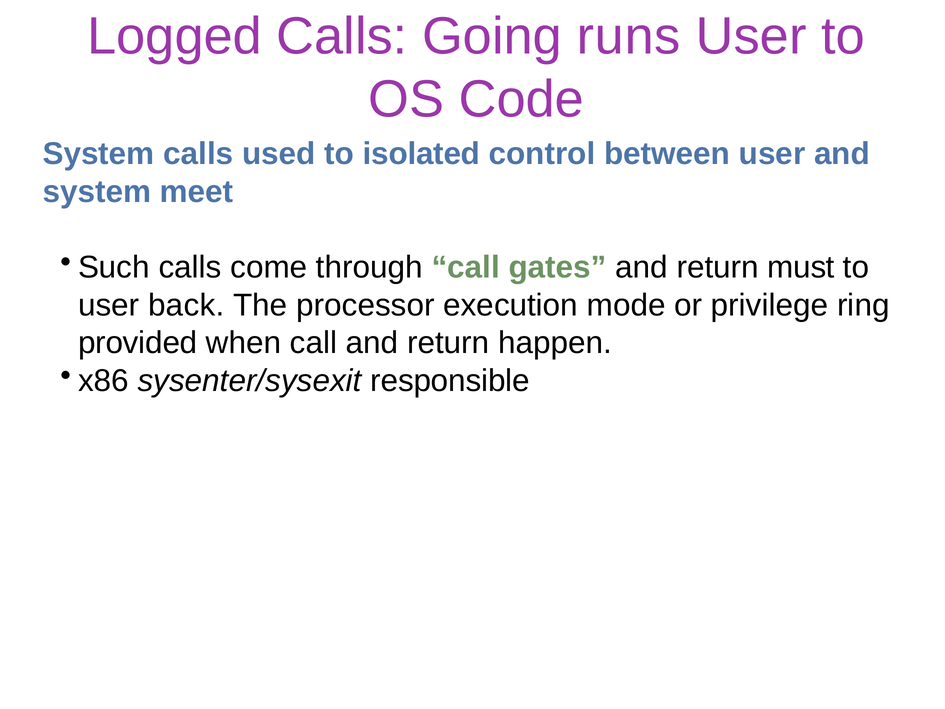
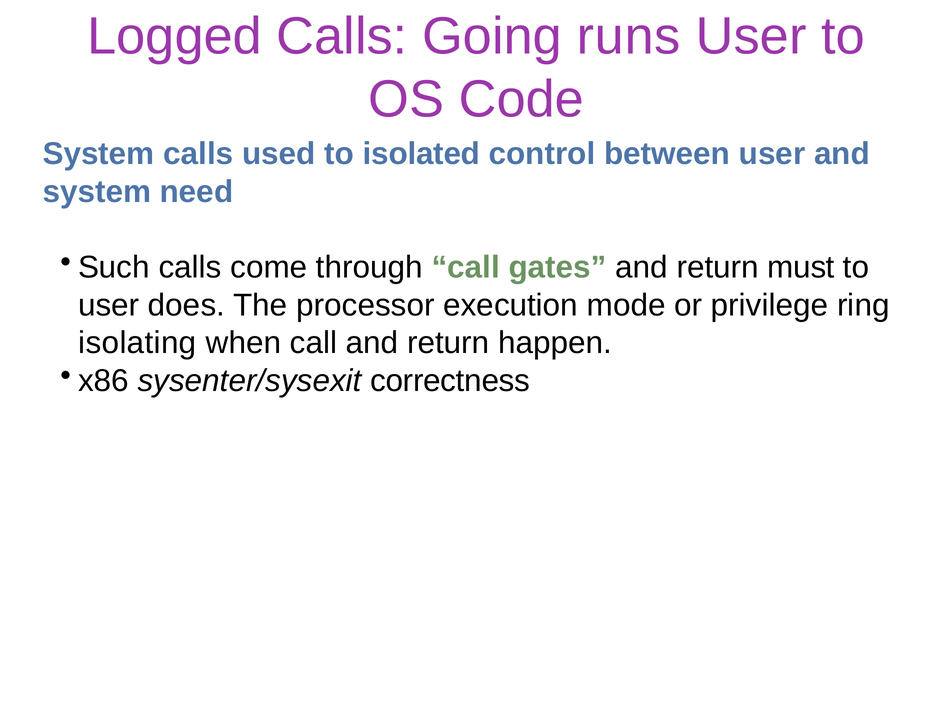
meet: meet -> need (196, 192)
back: back -> does (186, 305)
provided: provided -> isolating (137, 343)
responsible: responsible -> correctness (450, 381)
